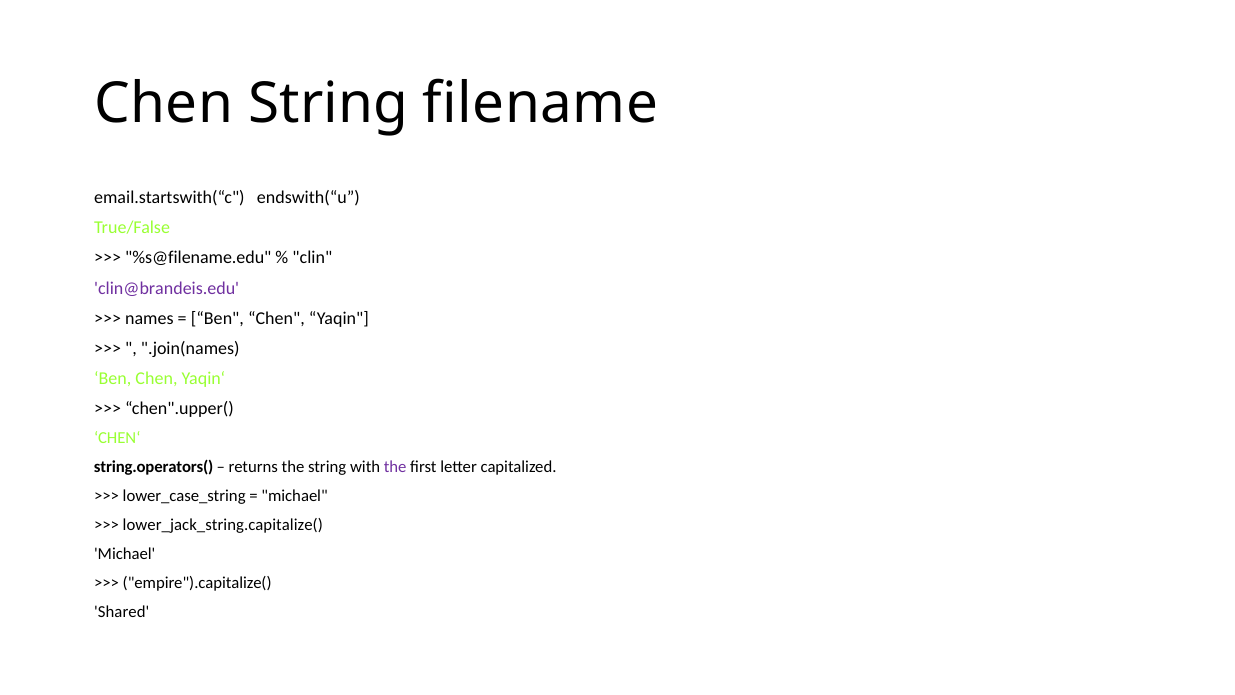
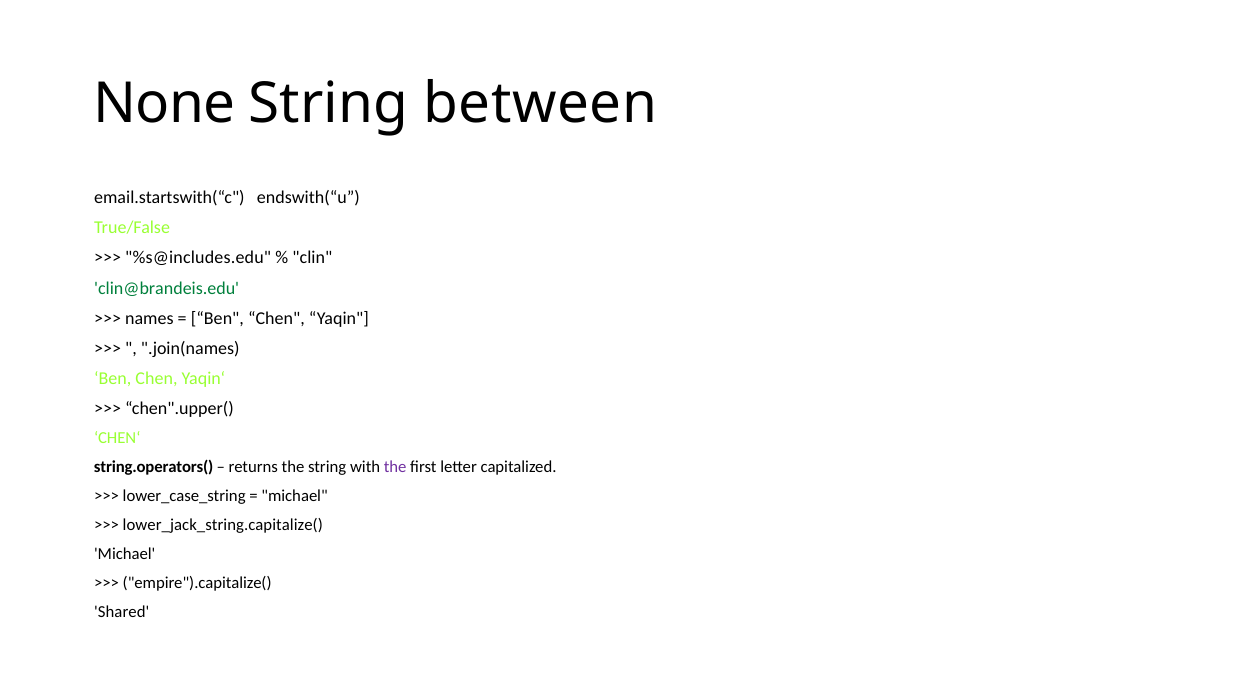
Chen: Chen -> None (164, 104)
filename: filename -> between (540, 104)
%s@filename.edu: %s@filename.edu -> %s@includes.edu (198, 258)
clin@brandeis.edu colour: purple -> green (167, 288)
